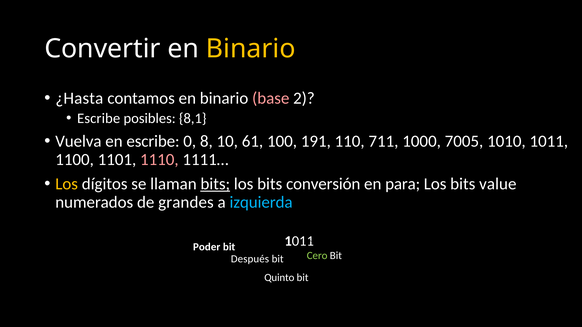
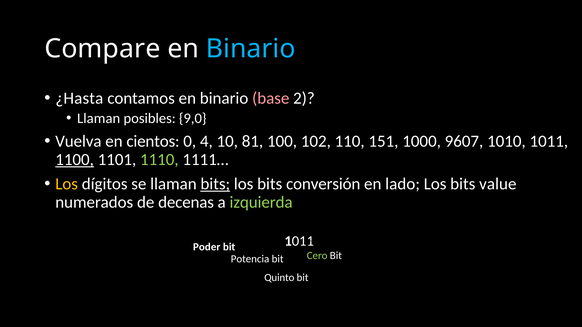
Convertir: Convertir -> Compare (102, 49)
Binario colour: yellow -> light blue (251, 49)
Escribe: Escribe -> Llaman (99, 118)
8,1: 8,1 -> 9,0 (193, 118)
en escribe: escribe -> cientos (153, 141)
8: 8 -> 4 (206, 141)
61: 61 -> 81 (253, 141)
191: 191 -> 102 (316, 141)
711: 711 -> 151 (383, 141)
7005: 7005 -> 9607 (464, 141)
1100 underline: none -> present (75, 160)
1110 colour: pink -> light green (159, 160)
para: para -> lado (403, 184)
grandes: grandes -> decenas (186, 202)
izquierda colour: light blue -> light green (261, 202)
Después: Después -> Potencia (250, 259)
